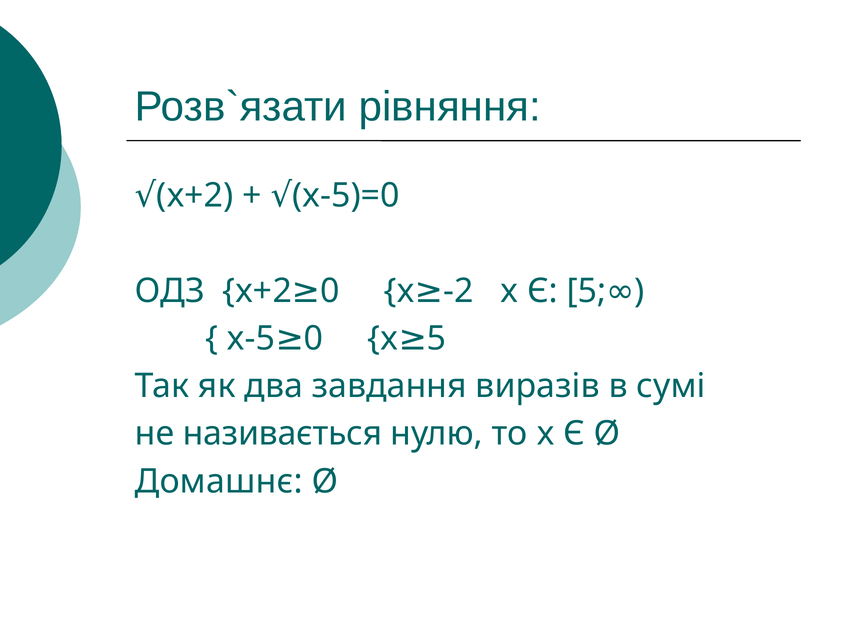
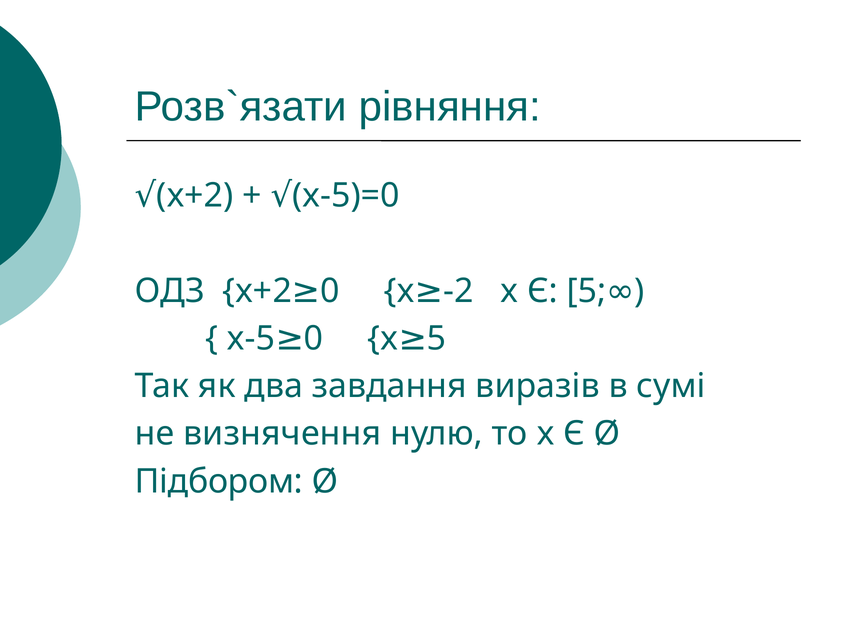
називається: називається -> визнячення (282, 433)
Домашнє: Домашнє -> Підбором (219, 481)
